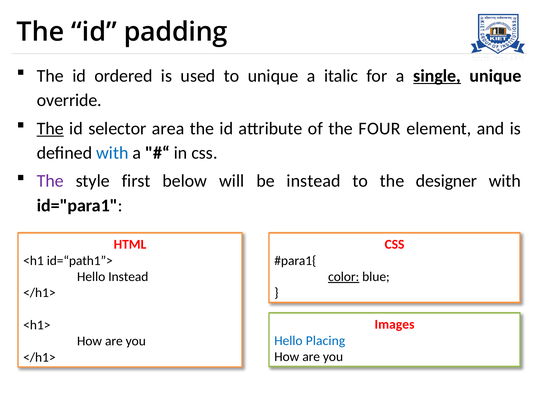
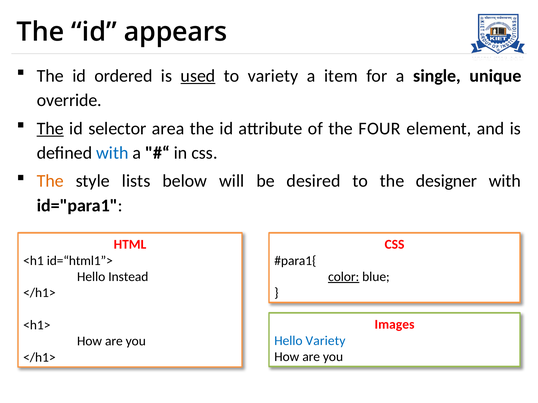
padding: padding -> appears (176, 32)
used underline: none -> present (198, 76)
to unique: unique -> variety (273, 76)
italic: italic -> item (341, 76)
single underline: present -> none (437, 76)
The colour: purple -> orange (50, 181)
first: first -> lists (136, 181)
be instead: instead -> desired (314, 181)
id=“path1”>: id=“path1”> -> id=“html1”> (80, 261)
Hello Placing: Placing -> Variety (325, 341)
